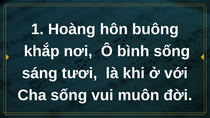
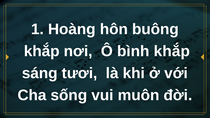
bình sống: sống -> khắp (172, 51)
